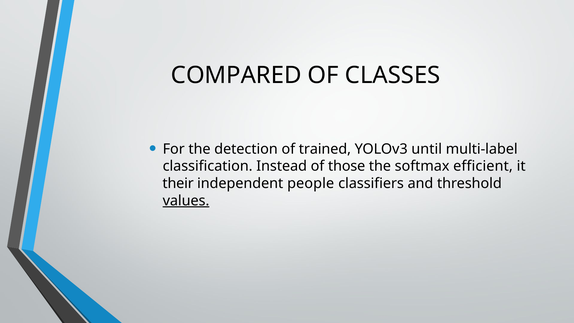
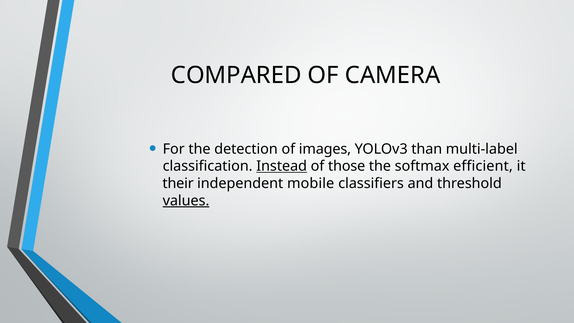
CLASSES: CLASSES -> CAMERA (393, 75)
trained: trained -> images (325, 149)
until: until -> than (427, 149)
Instead underline: none -> present (282, 166)
people: people -> mobile (311, 183)
